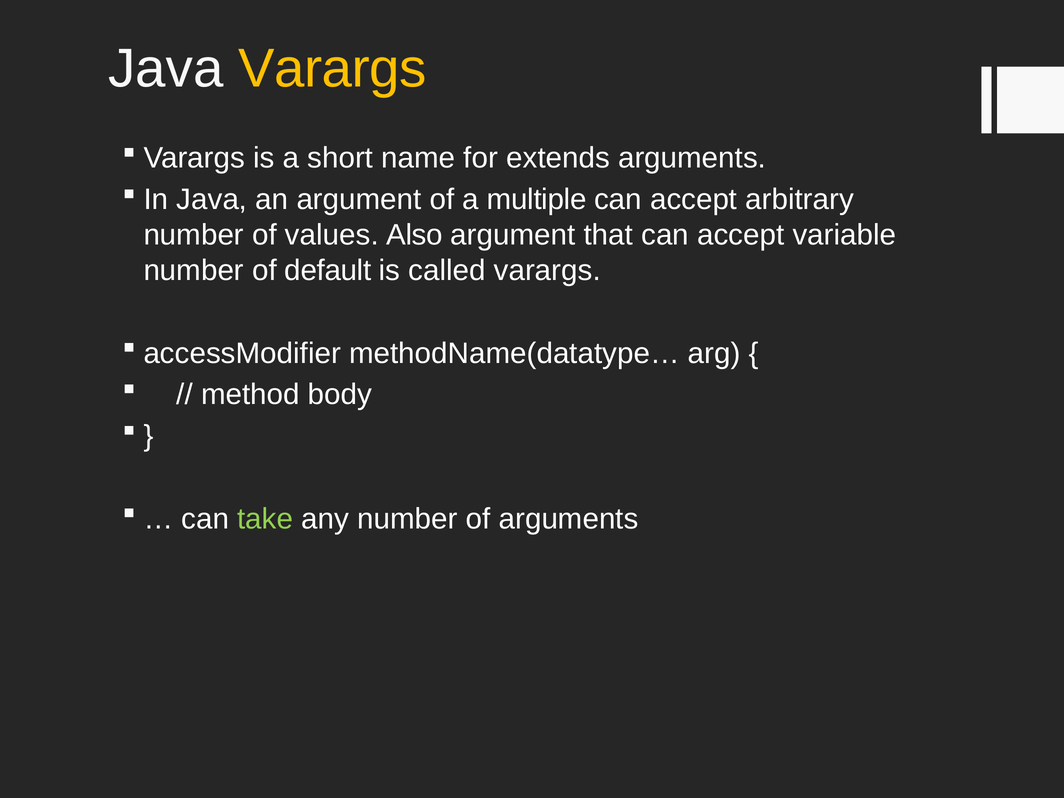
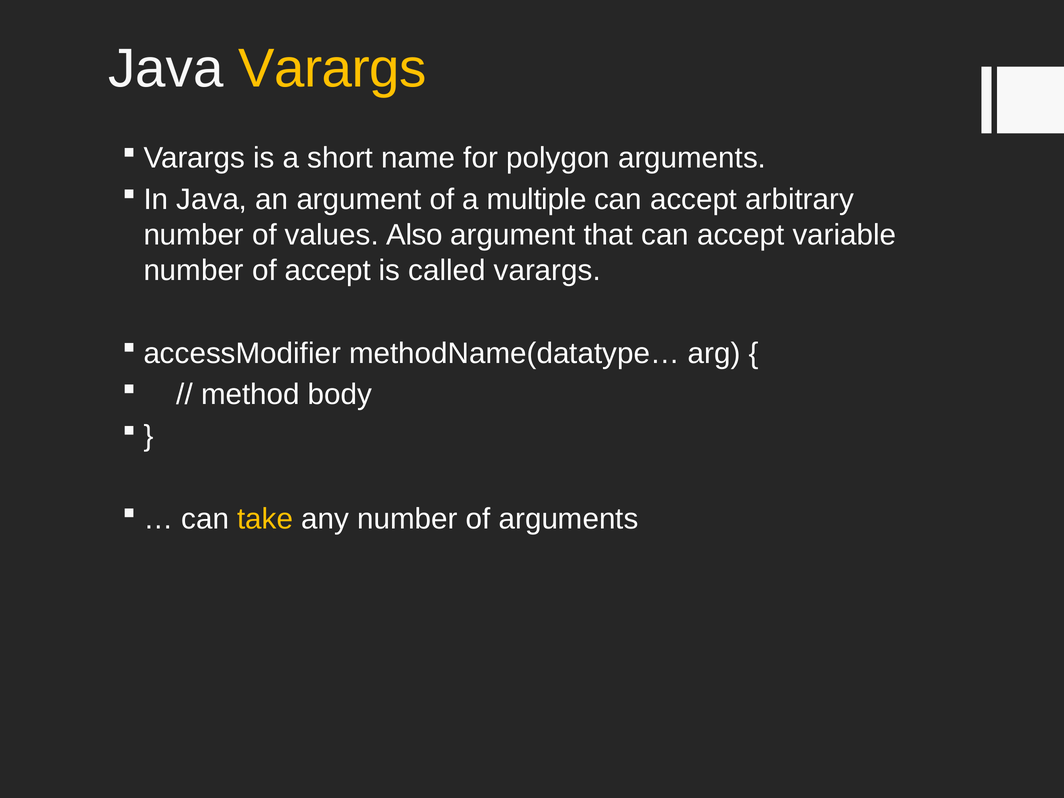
extends: extends -> polygon (558, 158)
of default: default -> accept (328, 270)
take colour: light green -> yellow (265, 519)
